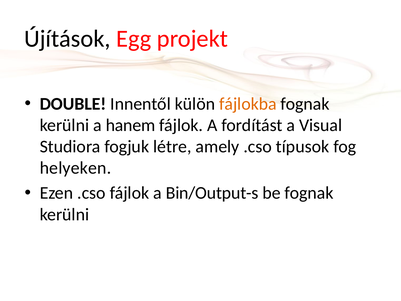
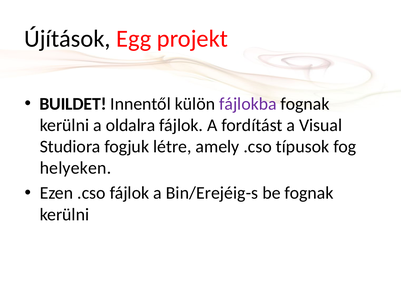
DOUBLE: DOUBLE -> BUILDET (73, 104)
fájlokba colour: orange -> purple (248, 104)
hanem: hanem -> oldalra (131, 125)
Bin/Output-s: Bin/Output-s -> Bin/Erejéig-s (212, 193)
